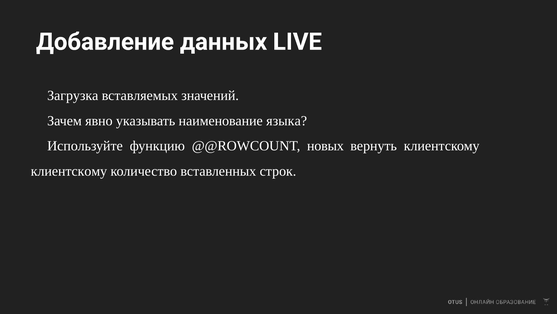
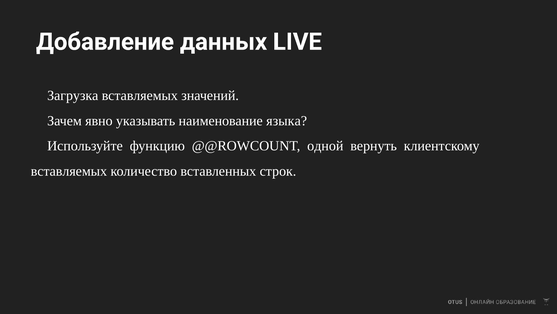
новых: новых -> одной (325, 146)
клиентскому: клиентскому -> вставляемых (69, 171)
